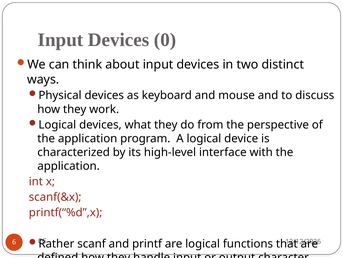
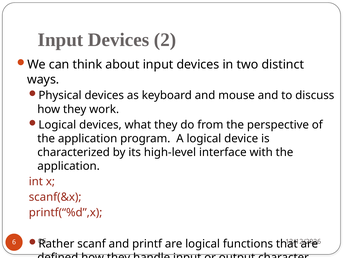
0: 0 -> 2 (165, 40)
